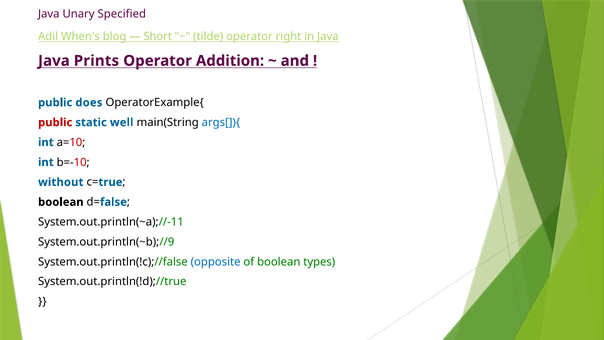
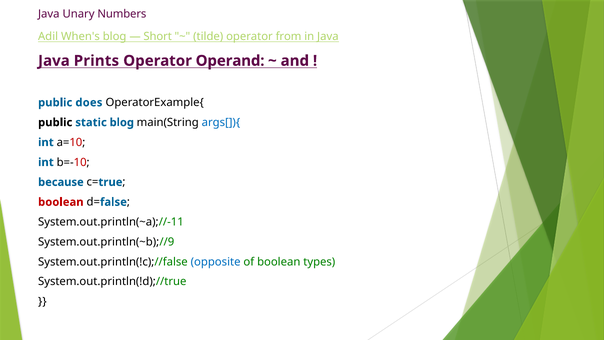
Specified: Specified -> Numbers (122, 14)
right: right -> from (289, 36)
Addition: Addition -> Operand (230, 61)
public colour: red -> black (55, 122)
static well: well -> blog (122, 122)
without: without -> because (61, 182)
boolean colour: black -> red (61, 202)
